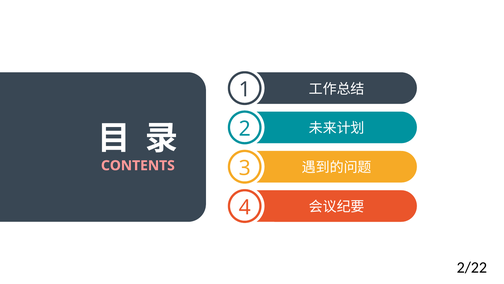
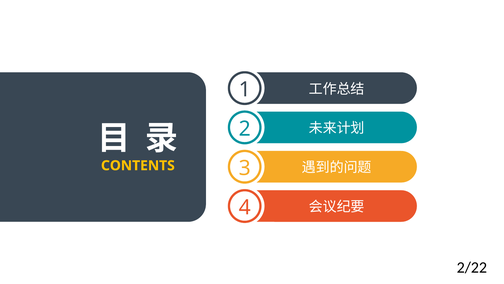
CONTENTS colour: pink -> yellow (138, 165)
